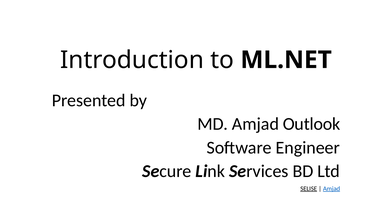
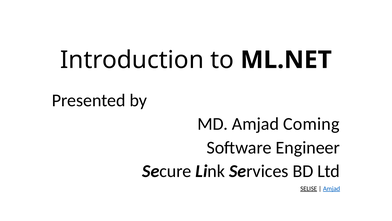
Outlook: Outlook -> Coming (311, 124)
